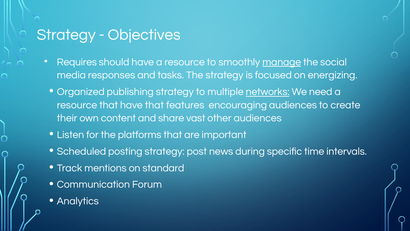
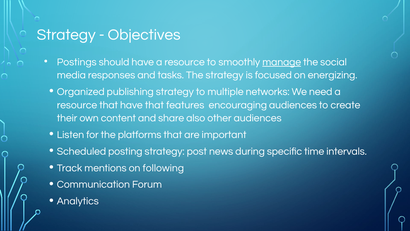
Requires: Requires -> Postings (77, 62)
networks underline: present -> none (268, 92)
vast: vast -> also (196, 118)
standard: standard -> following (163, 168)
